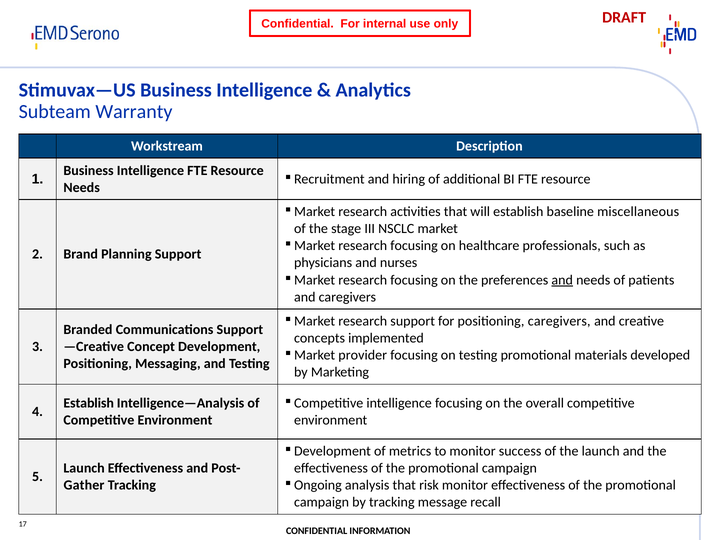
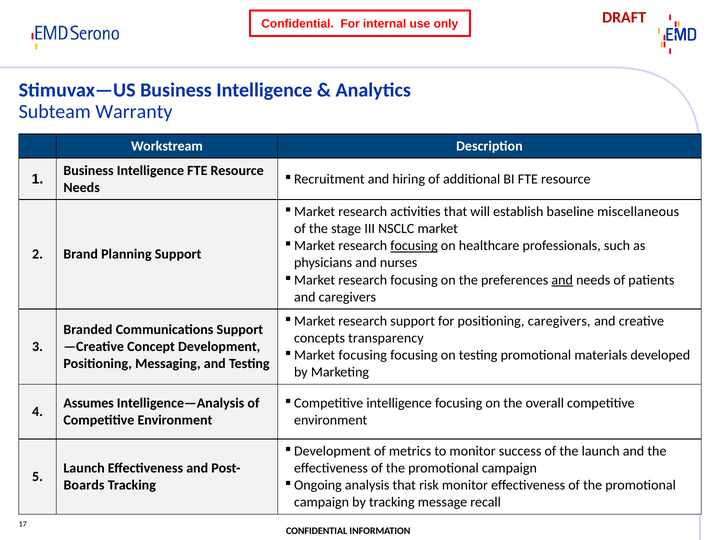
focusing underline: none -> present (414, 246)
implemented: implemented -> transparency (386, 338)
provider: provider -> focusing (363, 355)
Establish: Establish -> Assumes (89, 403)
Gather: Gather -> Boards (84, 485)
